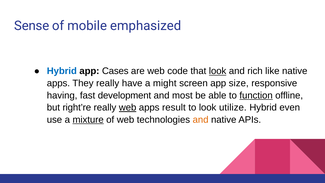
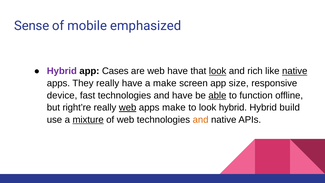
Hybrid colour: blue -> purple (62, 71)
web code: code -> have (178, 71)
native underline: none -> present (295, 71)
a might: might -> make (165, 83)
having: having -> device (62, 95)
fast development: development -> technologies (124, 95)
and most: most -> have (182, 95)
able underline: none -> present (217, 95)
function underline: present -> none (256, 95)
apps result: result -> make (174, 107)
look utilize: utilize -> hybrid (233, 107)
even: even -> build (290, 107)
